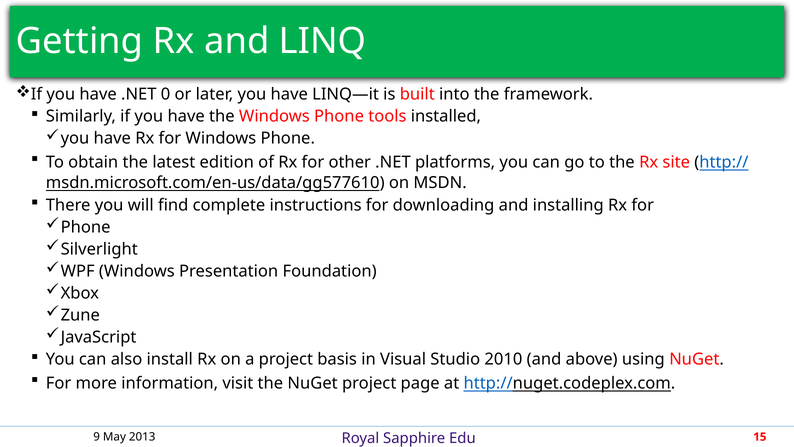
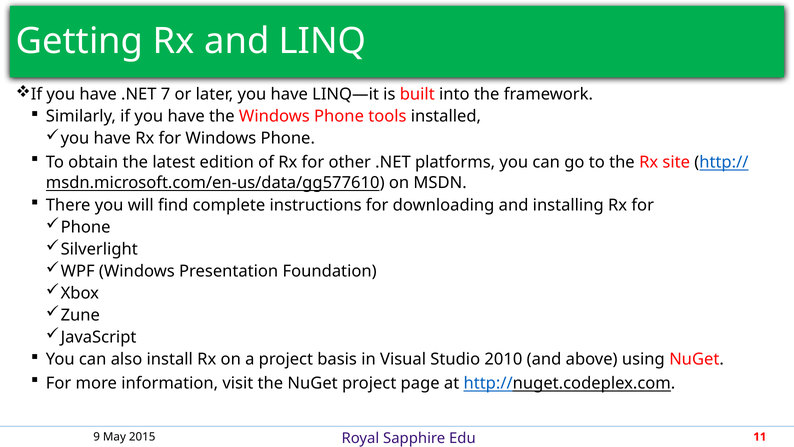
0: 0 -> 7 (166, 94)
2013: 2013 -> 2015 (142, 437)
15: 15 -> 11 (760, 437)
